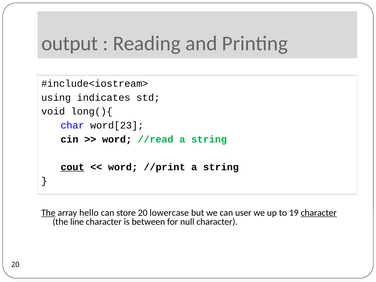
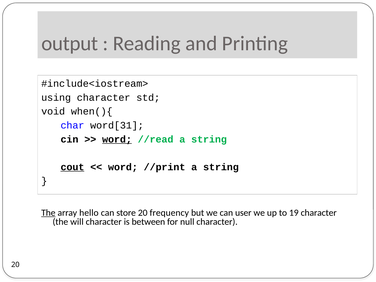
using indicates: indicates -> character (104, 98)
long(){: long(){ -> when(){ (92, 111)
word[23: word[23 -> word[31 (117, 125)
word underline: none -> present (117, 139)
lowercase: lowercase -> frequency (169, 213)
character underline: present -> none (319, 213)
line: line -> will (77, 222)
